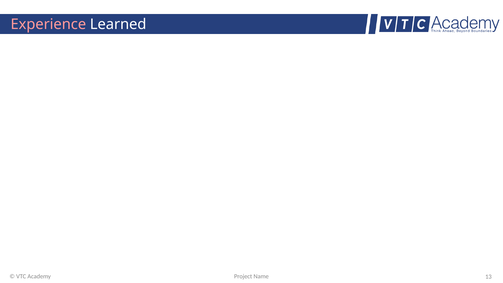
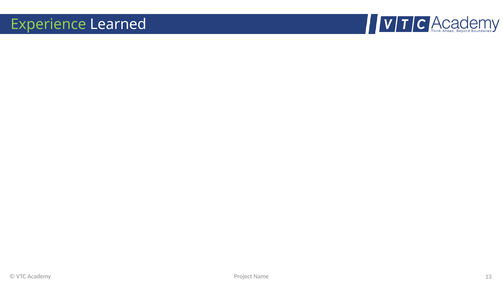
Experience colour: pink -> light green (48, 24)
